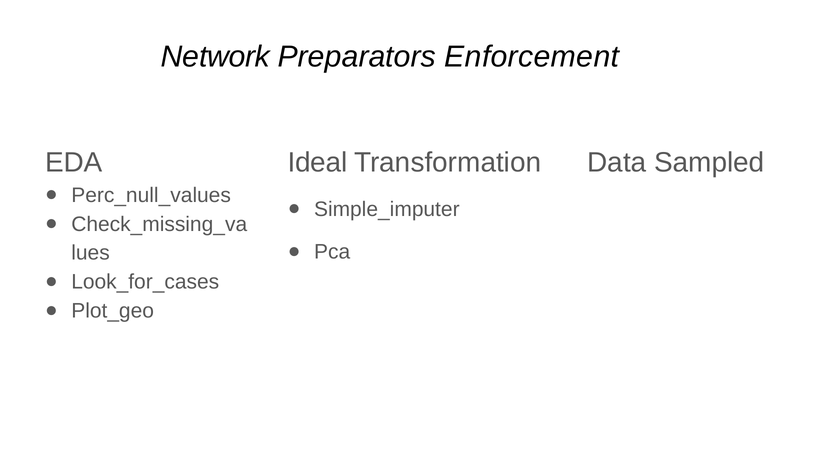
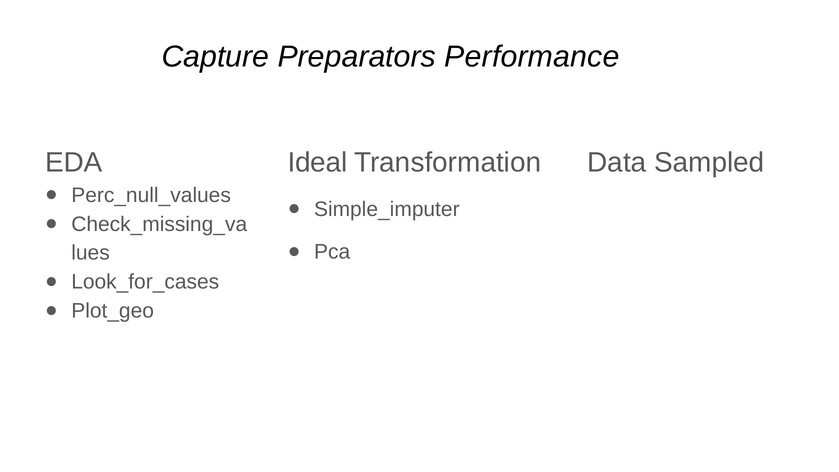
Network: Network -> Capture (215, 57)
Enforcement: Enforcement -> Performance (532, 57)
